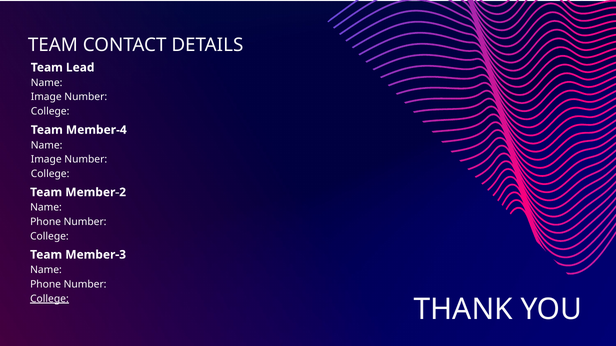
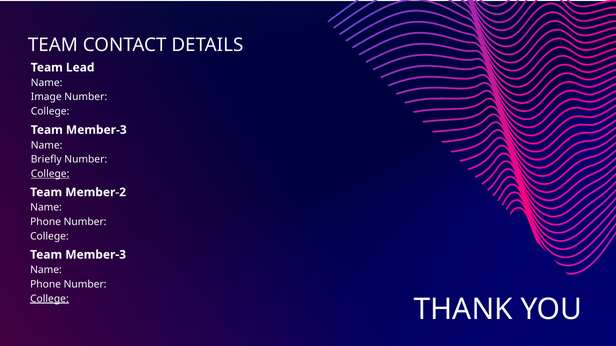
Member-4: Member-4 -> Member-3 (96, 130)
Image: Image -> Briefly (46, 160)
College underline: none -> present (50, 174)
